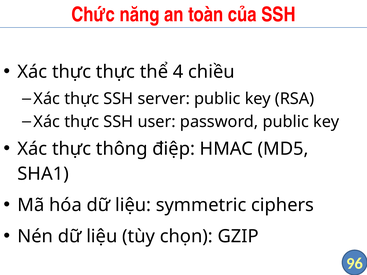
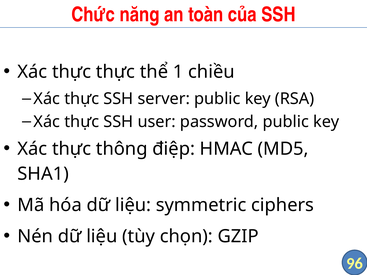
4: 4 -> 1 (178, 72)
